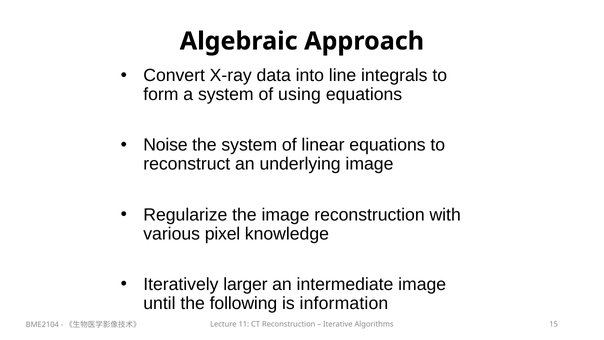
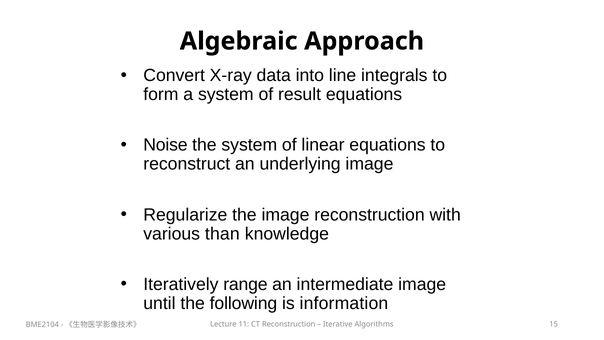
using: using -> result (300, 94)
pixel: pixel -> than (222, 234)
larger: larger -> range (245, 284)
